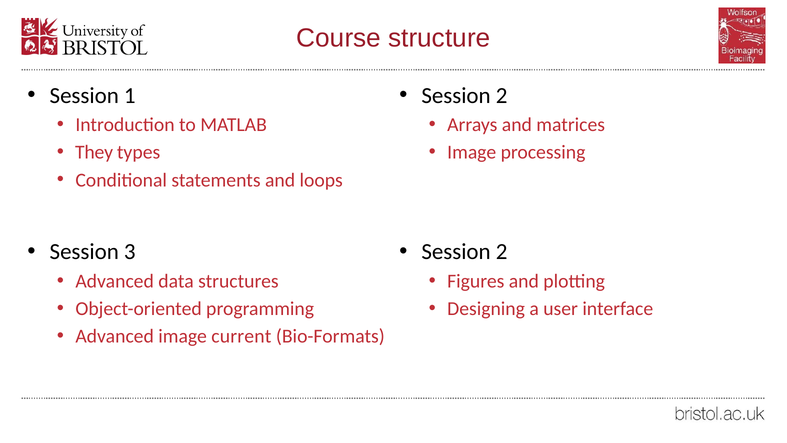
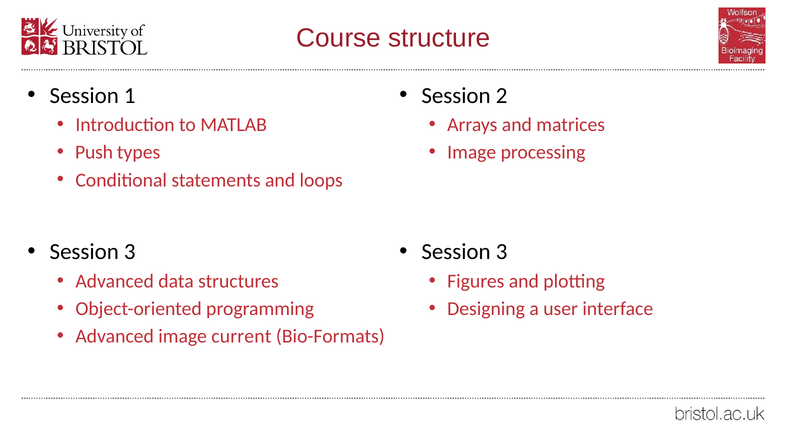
They: They -> Push (94, 152)
2: 2 -> 3 (502, 252)
